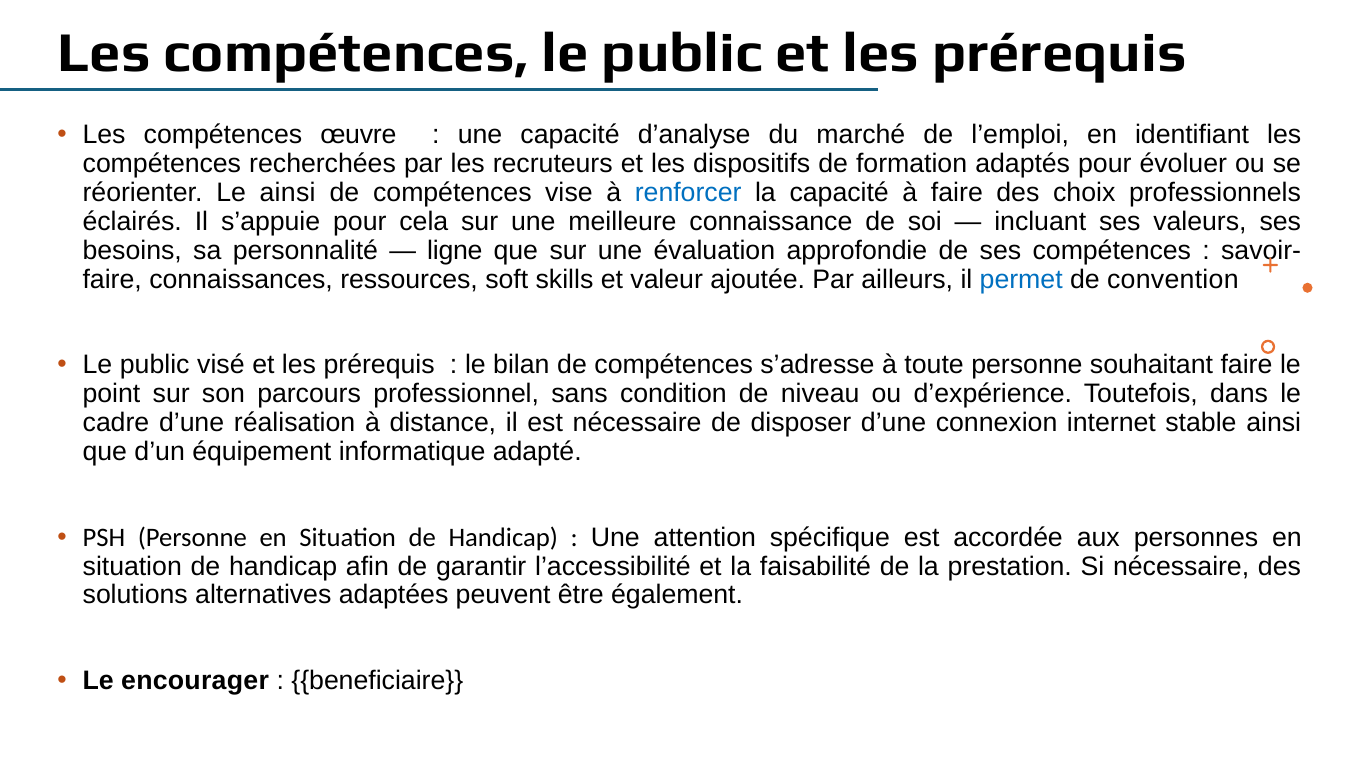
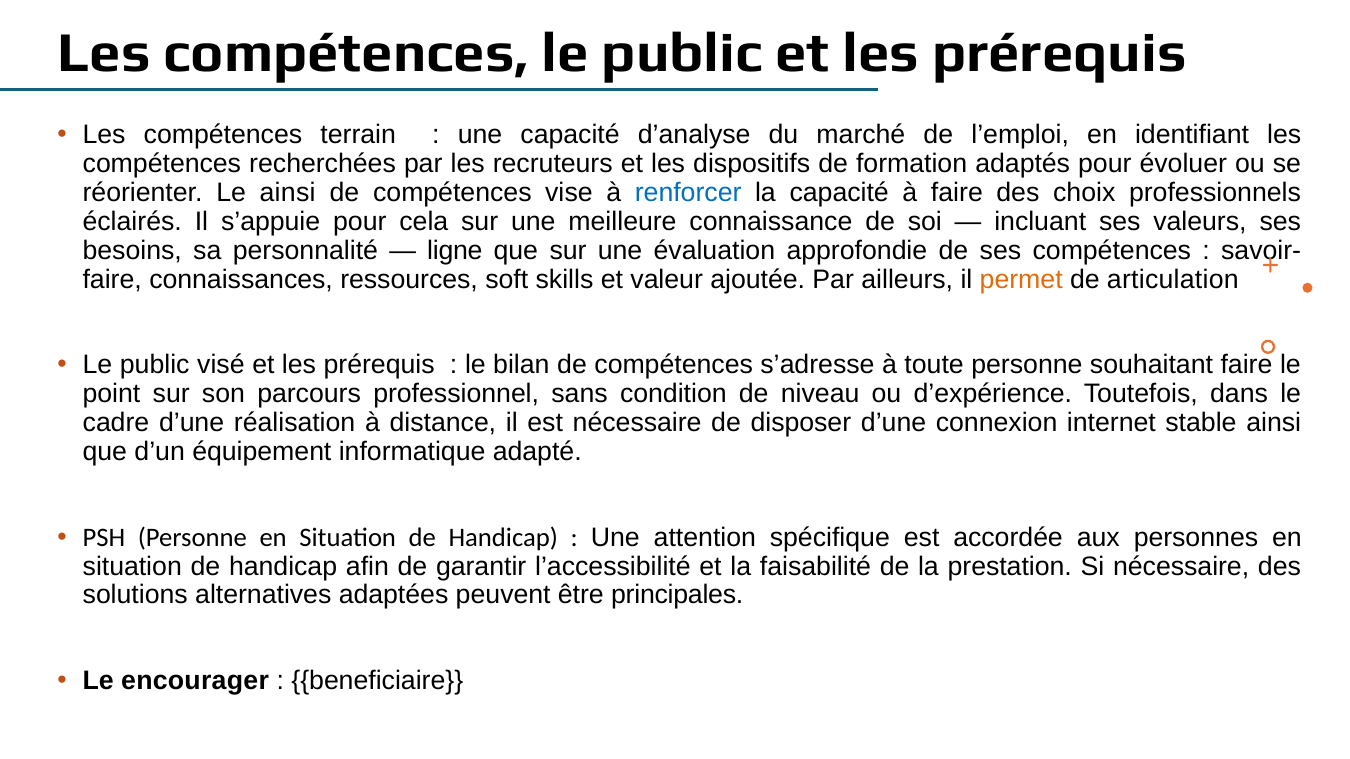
œuvre: œuvre -> terrain (358, 135)
permet colour: blue -> orange (1021, 279)
convention: convention -> articulation (1173, 279)
également: également -> principales (677, 595)
